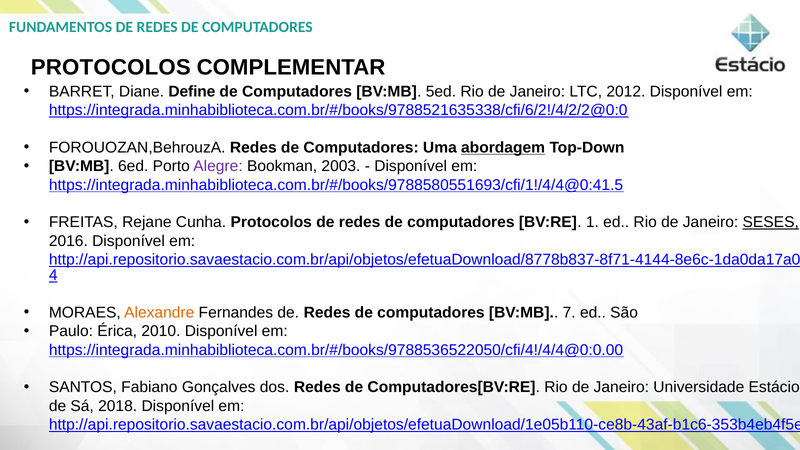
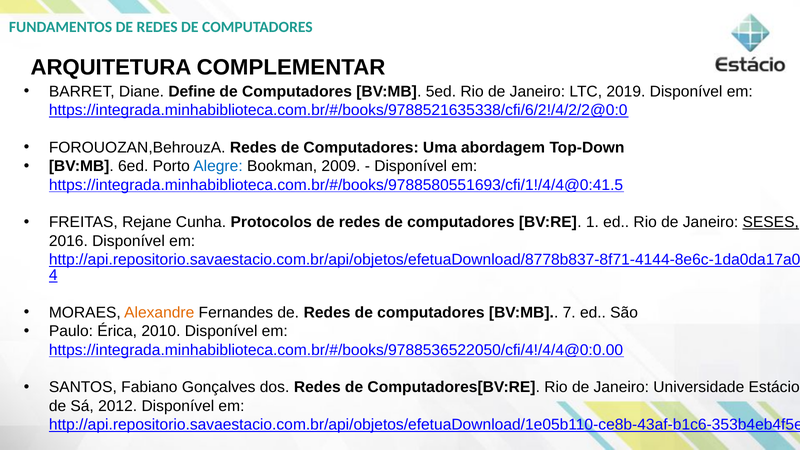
PROTOCOLOS: PROTOCOLOS -> ARQUITETURA (111, 68)
2012: 2012 -> 2019 (626, 92)
abordagem underline: present -> none (503, 148)
Alegre colour: purple -> blue (218, 166)
2003: 2003 -> 2009 (341, 166)
2018: 2018 -> 2012 (118, 406)
